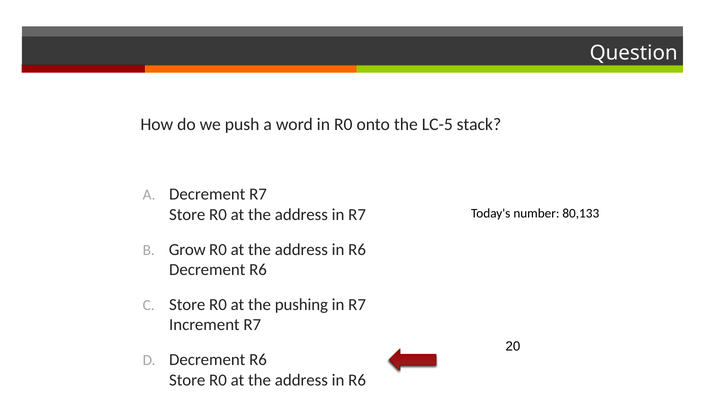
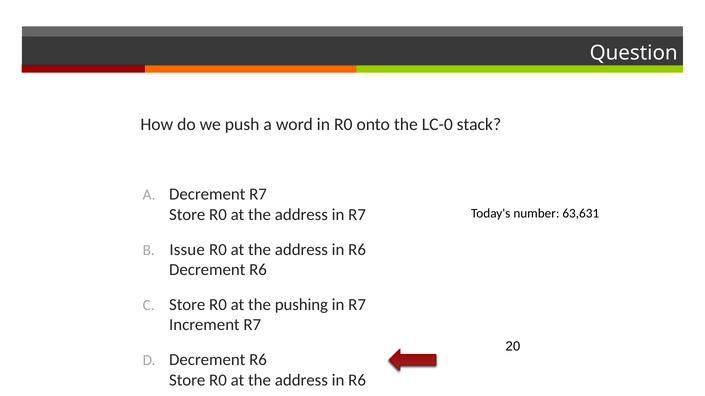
LC-5: LC-5 -> LC-0 (437, 125)
80,133: 80,133 -> 63,631 (581, 214)
Grow: Grow -> Issue (187, 250)
